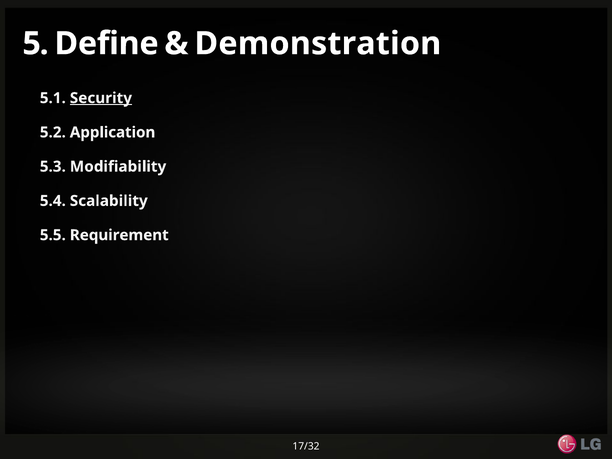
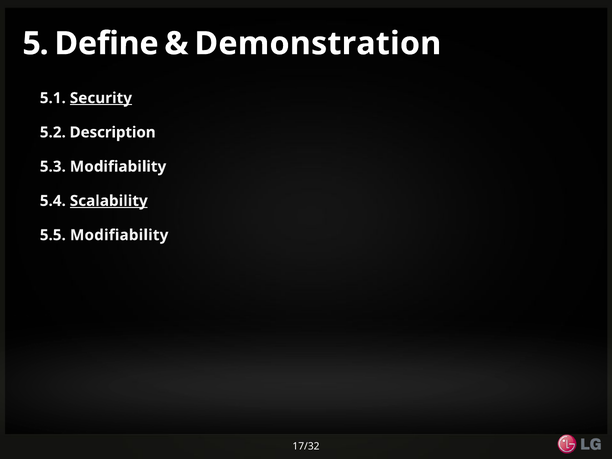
Application: Application -> Description (113, 132)
Scalability underline: none -> present (109, 201)
5.5 Requirement: Requirement -> Modifiability (119, 235)
